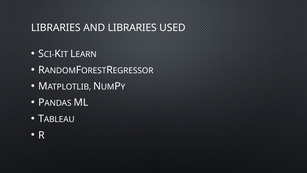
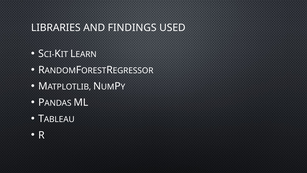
AND LIBRARIES: LIBRARIES -> FINDINGS (132, 28)
